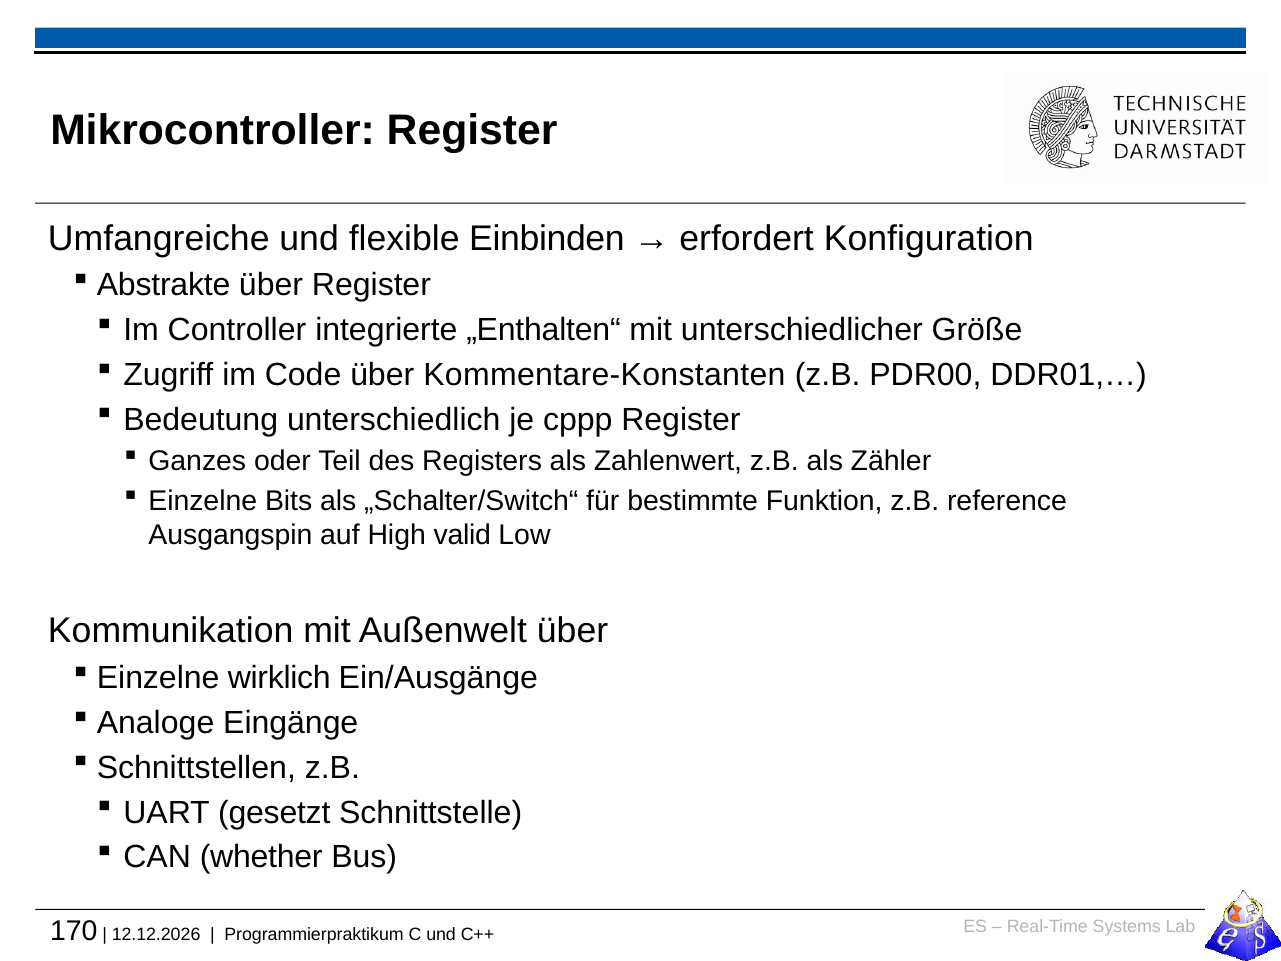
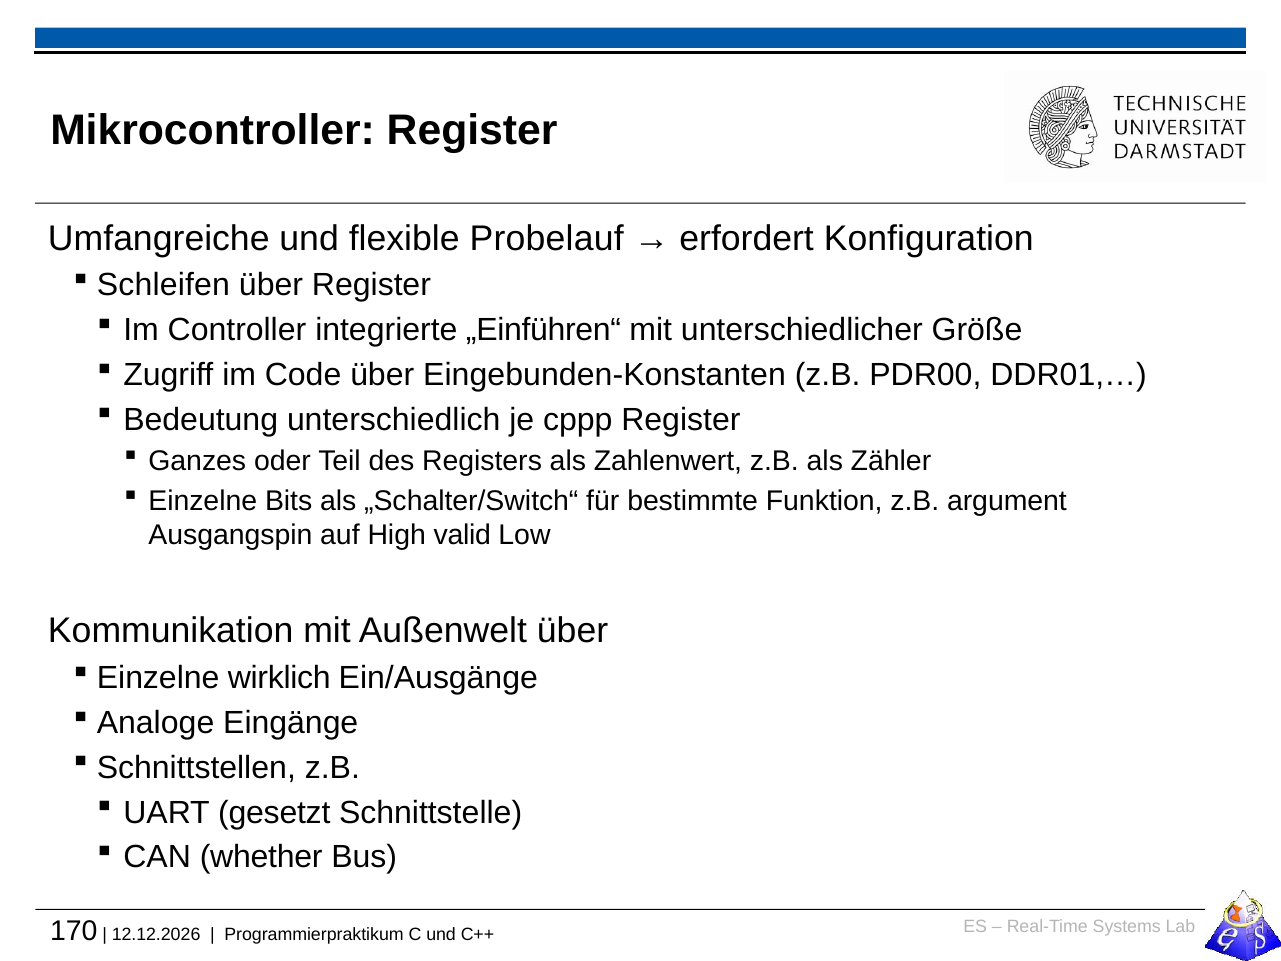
Einbinden: Einbinden -> Probelauf (547, 238)
Abstrakte: Abstrakte -> Schleifen (163, 285)
„Enthalten“: „Enthalten“ -> „Einführen“ (544, 330)
Kommentare-Konstanten: Kommentare-Konstanten -> Eingebunden-Konstanten (605, 375)
reference: reference -> argument (1007, 501)
